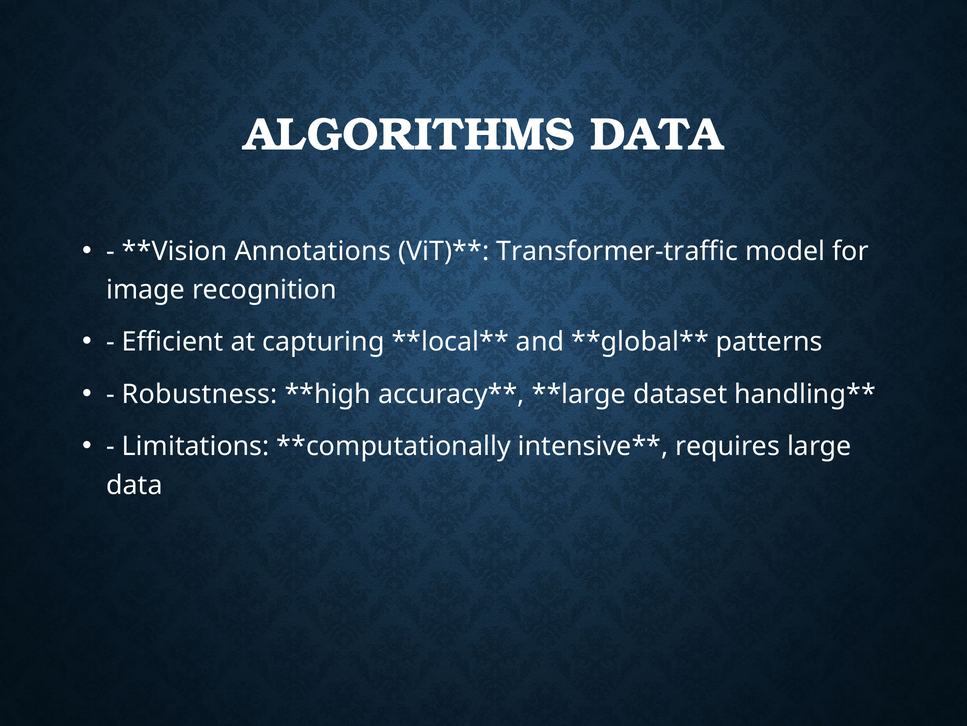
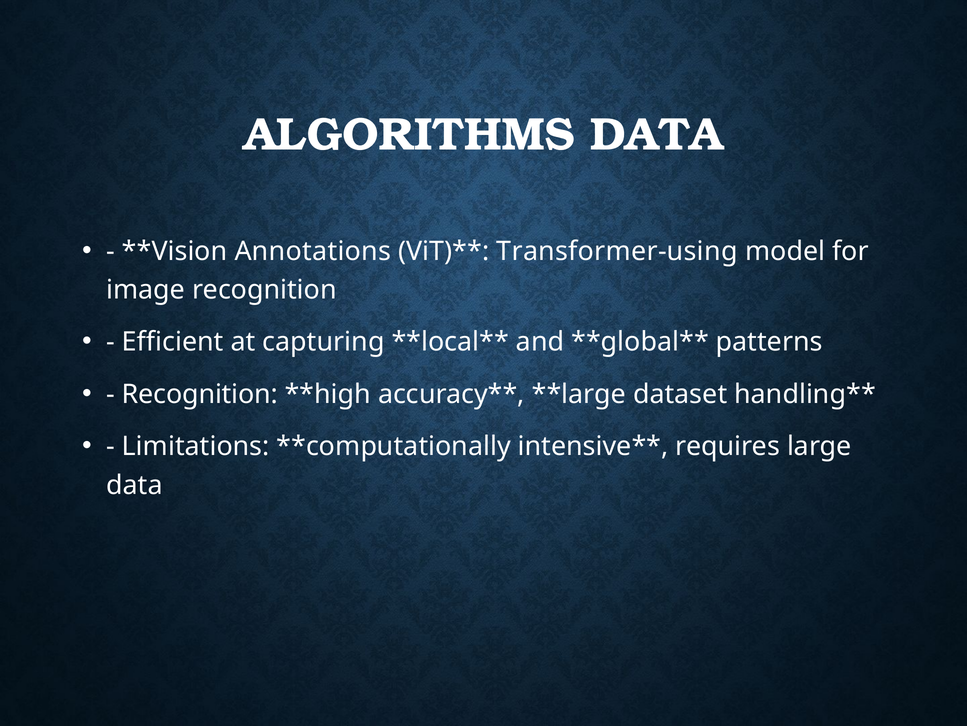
Transformer-traffic: Transformer-traffic -> Transformer-using (617, 251)
Robustness: Robustness -> Recognition (200, 394)
